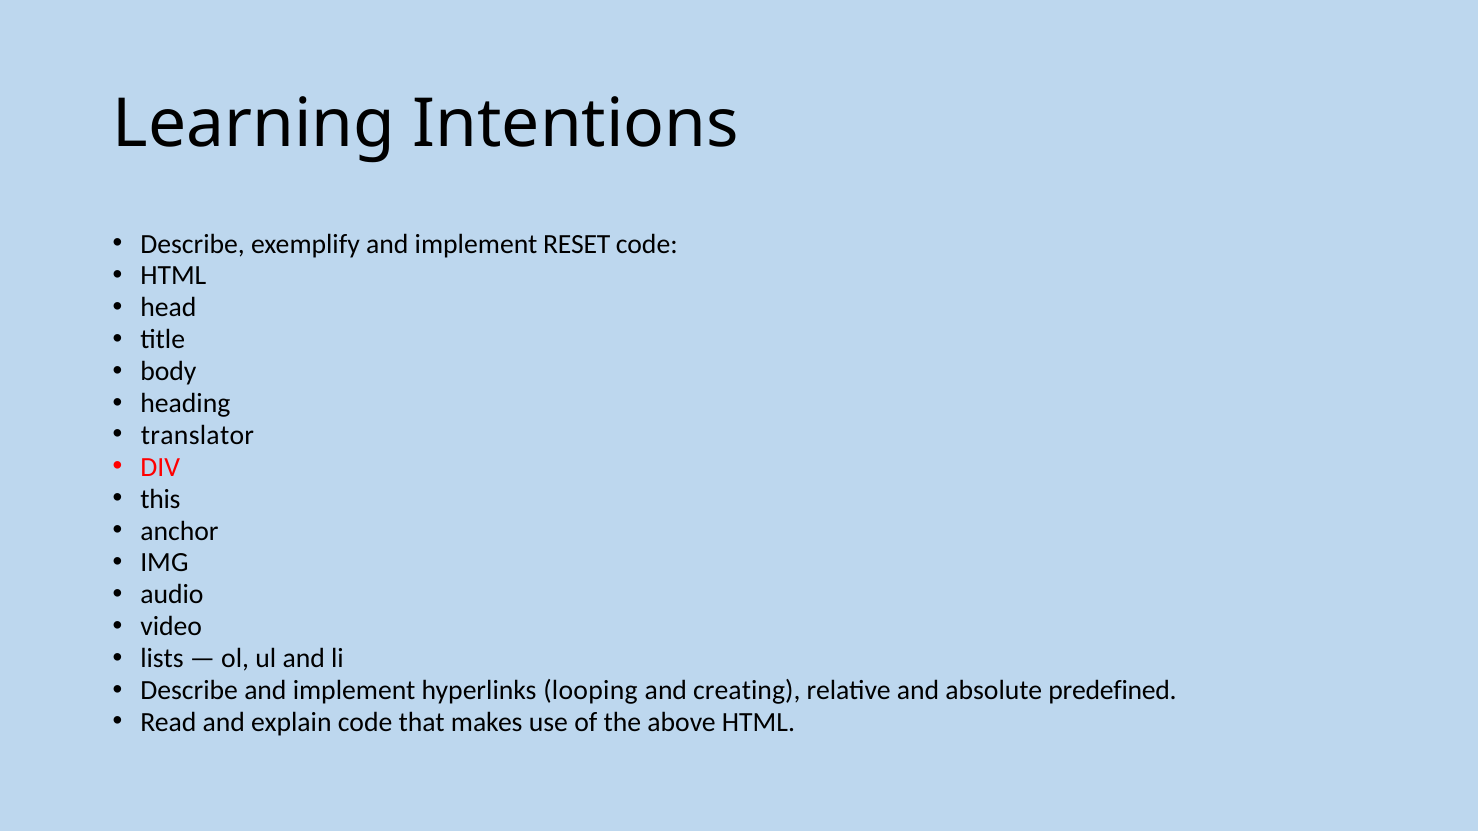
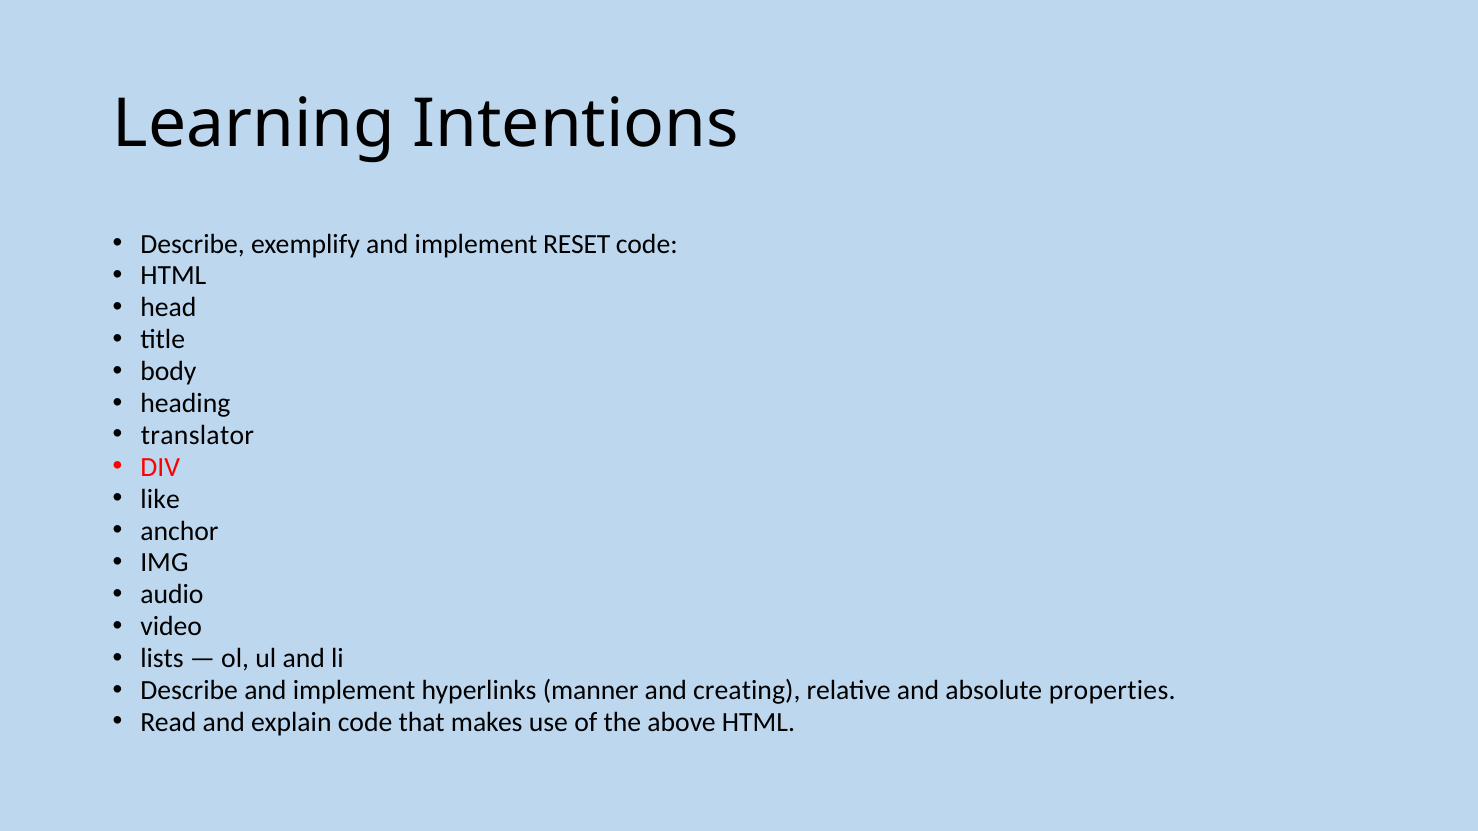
this: this -> like (160, 499)
looping: looping -> manner (591, 691)
predefined: predefined -> properties (1112, 691)
